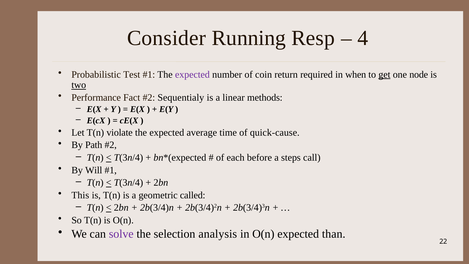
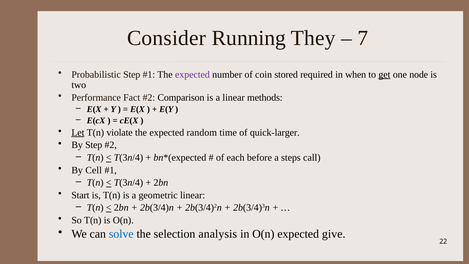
Resp: Resp -> They (313, 38)
4: 4 -> 7 (363, 38)
Probabilistic Test: Test -> Step (132, 74)
return: return -> stored (286, 74)
two underline: present -> none (79, 85)
Sequentialy: Sequentialy -> Comparison (181, 97)
Let underline: none -> present (78, 132)
average: average -> random (202, 132)
quick-cause: quick-cause -> quick-larger (275, 132)
By Path: Path -> Step (94, 145)
Will: Will -> Cell (94, 170)
This: This -> Start (80, 195)
geometric called: called -> linear (193, 195)
solve colour: purple -> blue (121, 234)
than: than -> give (334, 234)
